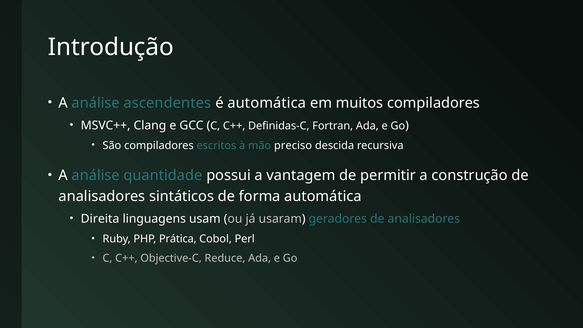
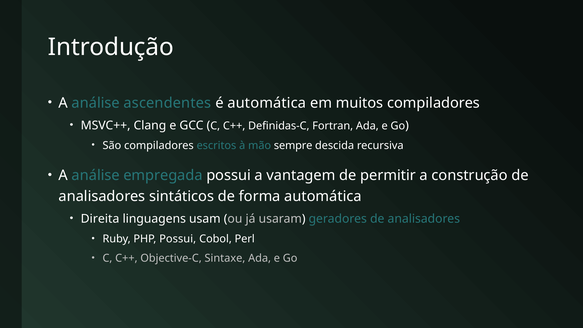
preciso: preciso -> sempre (293, 145)
quantidade: quantidade -> empregada (163, 175)
PHP Prática: Prática -> Possui (178, 239)
Reduce: Reduce -> Sintaxe (225, 258)
